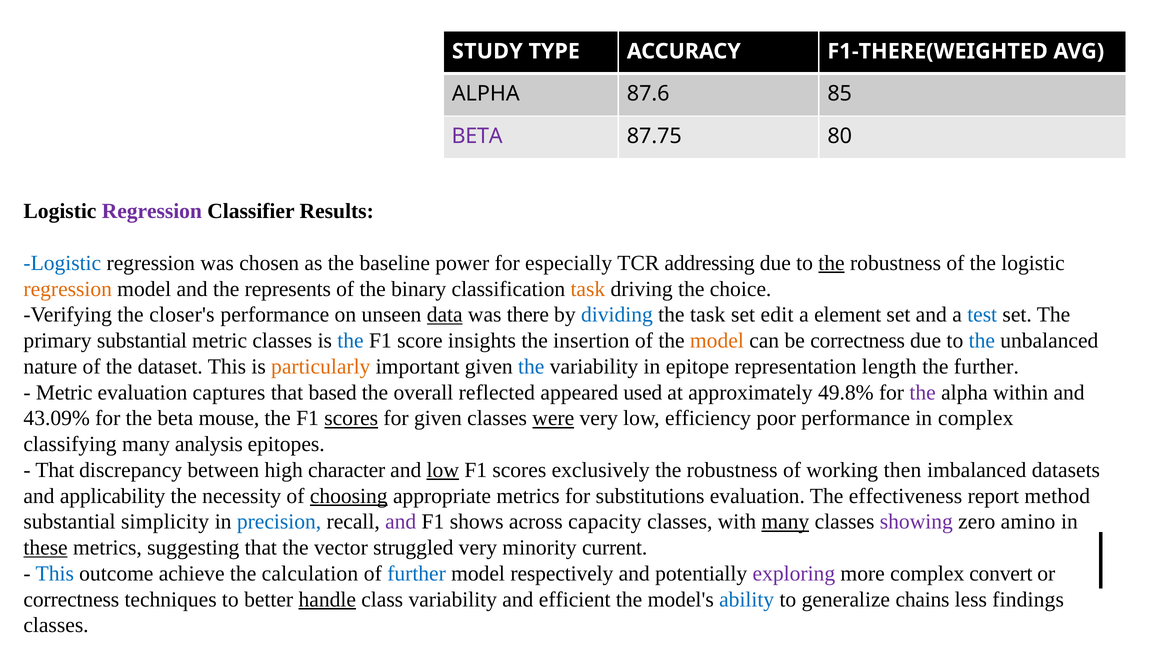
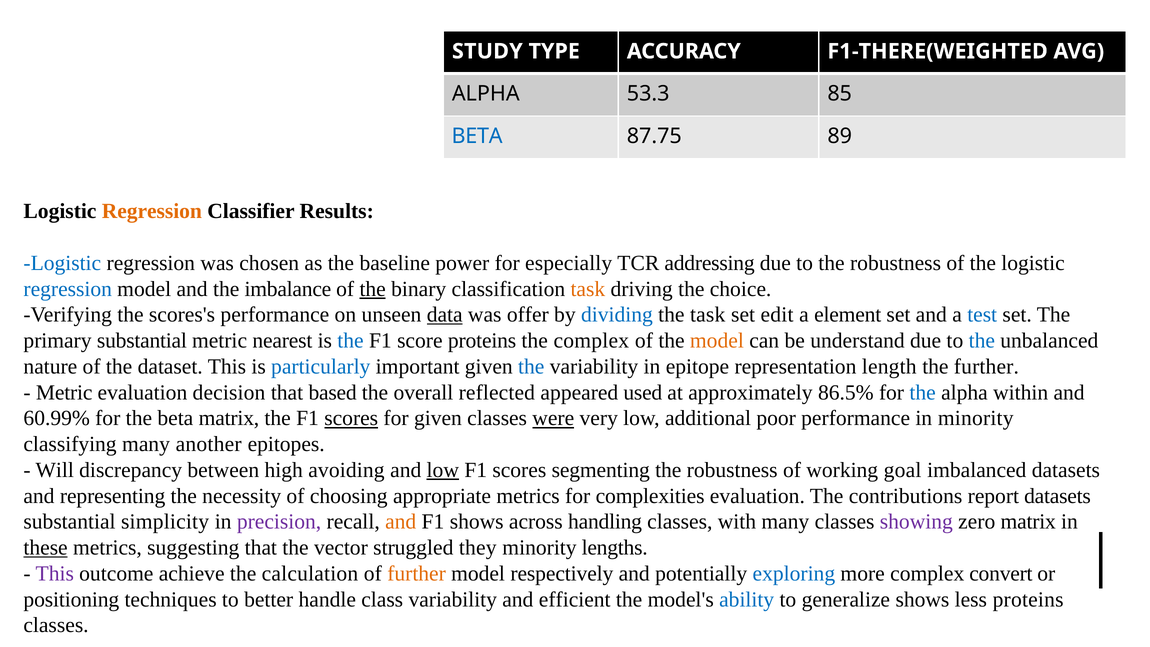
87.6: 87.6 -> 53.3 (648, 94)
BETA colour: purple -> blue (477, 136)
80: 80 -> 89 (840, 136)
Regression colour: purple -> orange (152, 211)
the underline: present -> none (832, 263)
regression colour: orange -> blue (68, 289)
represents: represents -> imbalance (288, 289)
the underline: none -> present (373, 289)
closer's: closer's -> scores's (182, 315)
there: there -> offer (528, 315)
metric classes: classes -> nearest (282, 341)
score insights: insights -> proteins (482, 341)
the insertion: insertion -> complex (591, 341)
be correctness: correctness -> understand (858, 341)
particularly colour: orange -> blue (321, 367)
captures: captures -> decision (229, 392)
49.8%: 49.8% -> 86.5% (846, 392)
the colour: purple -> blue (923, 392)
43.09%: 43.09% -> 60.99% (57, 418)
beta mouse: mouse -> matrix (229, 418)
efficiency: efficiency -> additional (708, 418)
in complex: complex -> minority (976, 418)
analysis: analysis -> another (209, 444)
That: That -> Will (55, 470)
character: character -> avoiding (346, 470)
exclusively: exclusively -> segmenting (601, 470)
then: then -> goal (903, 470)
applicability: applicability -> representing (113, 496)
choosing underline: present -> none (349, 496)
substitutions: substitutions -> complexities (650, 496)
effectiveness: effectiveness -> contributions (906, 496)
report method: method -> datasets (1057, 496)
precision colour: blue -> purple (279, 522)
and colour: purple -> orange (401, 522)
capacity: capacity -> handling (605, 522)
many underline: present -> none (785, 522)
zero amino: amino -> matrix (1028, 522)
struggled very: very -> they (478, 548)
current: current -> lengths (615, 548)
This colour: blue -> purple (55, 574)
further colour: blue -> orange (417, 574)
exploring colour: purple -> blue (794, 574)
correctness: correctness -> positioning (71, 599)
handle underline: present -> none (327, 599)
generalize chains: chains -> shows (922, 599)
less findings: findings -> proteins (1028, 599)
